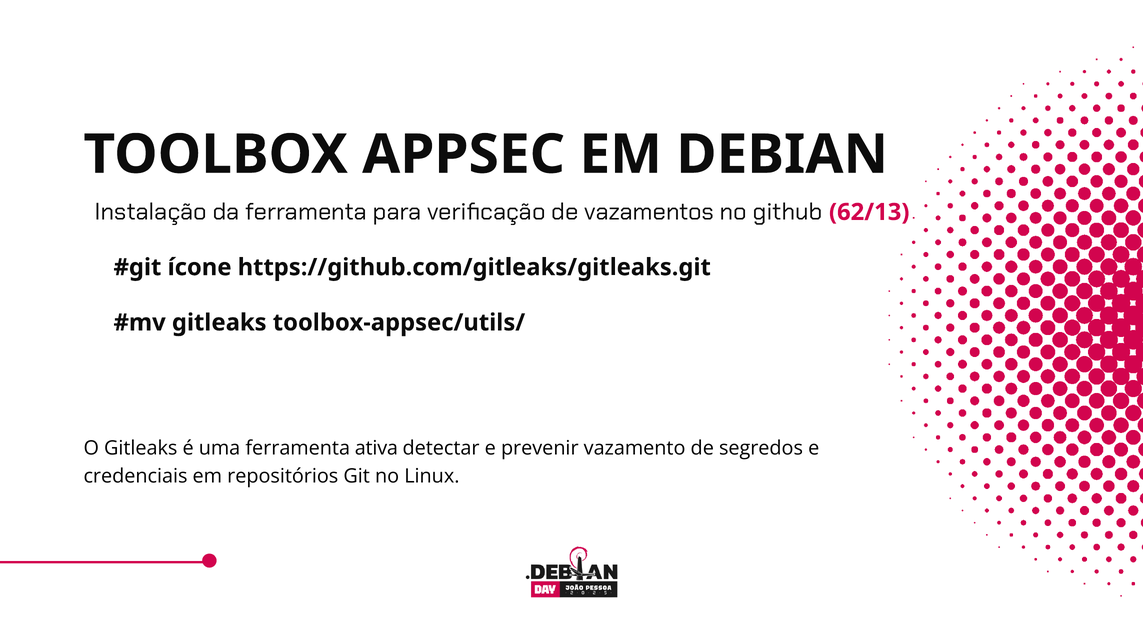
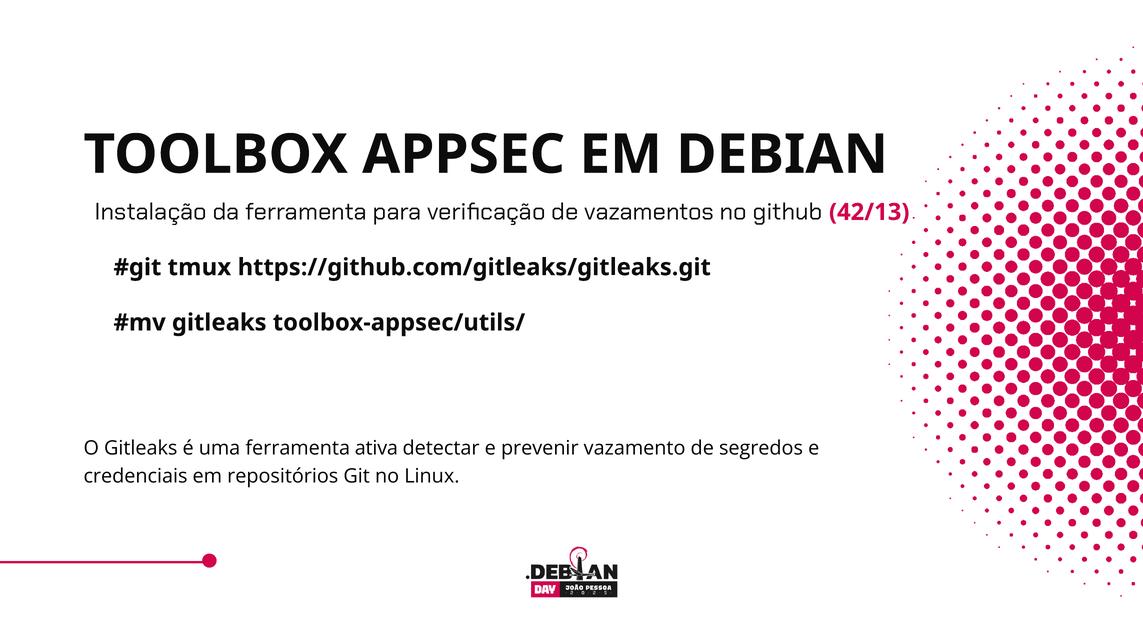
62/13: 62/13 -> 42/13 (869, 212)
ícone: ícone -> tmux (199, 267)
